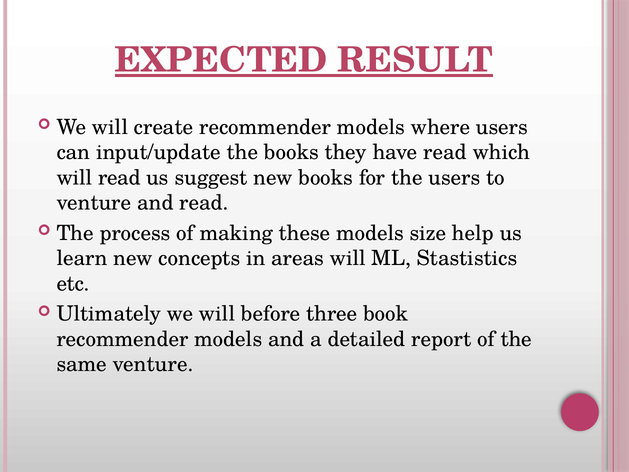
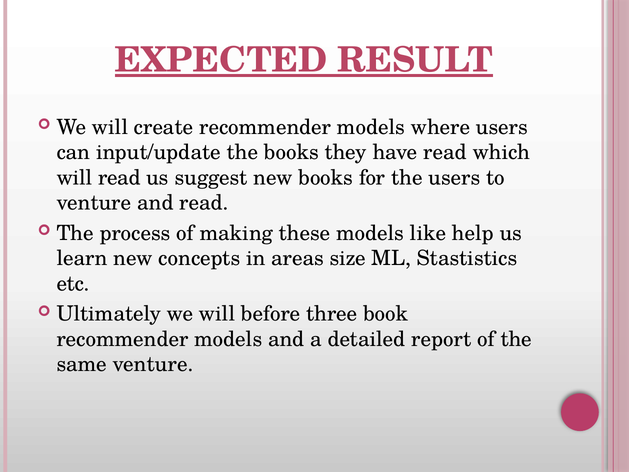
size: size -> like (428, 233)
areas will: will -> size (348, 258)
